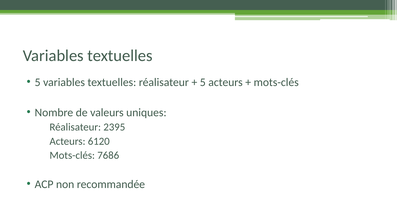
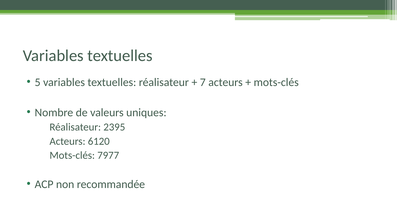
5: 5 -> 7 (203, 82)
7686: 7686 -> 7977 (108, 156)
